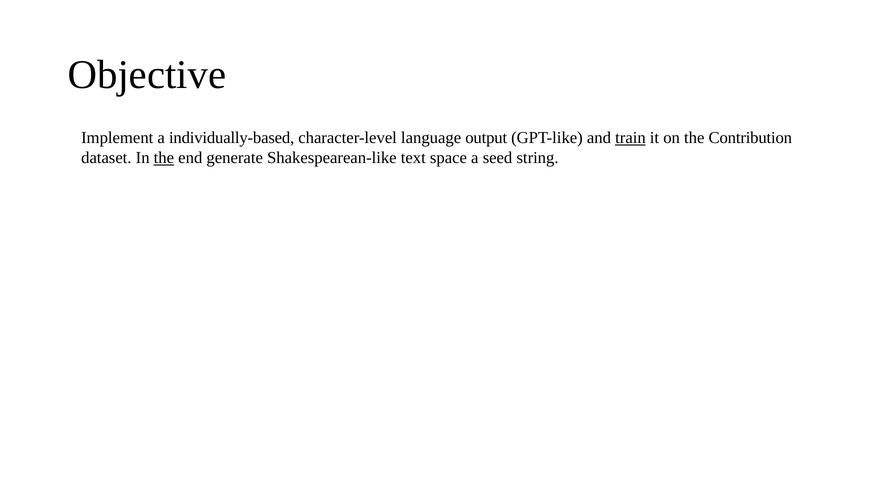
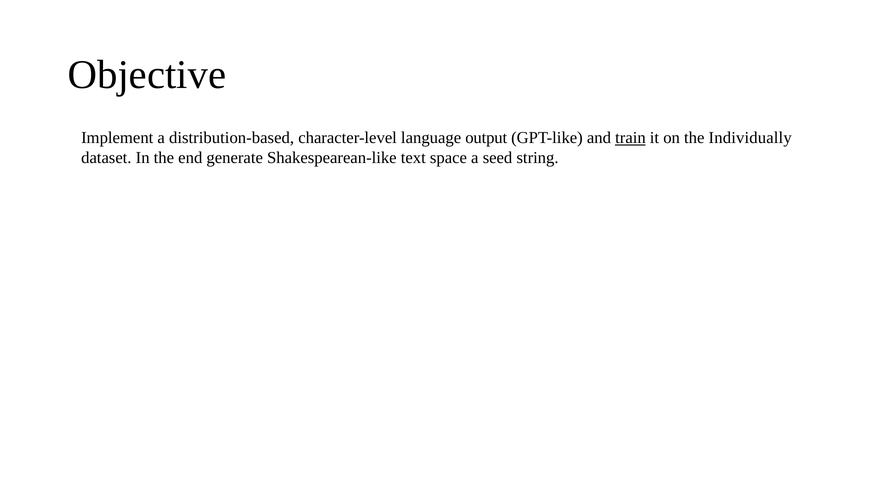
individually-based: individually-based -> distribution-based (232, 138)
Contribution: Contribution -> Individually (750, 138)
the underline: present -> none (164, 158)
